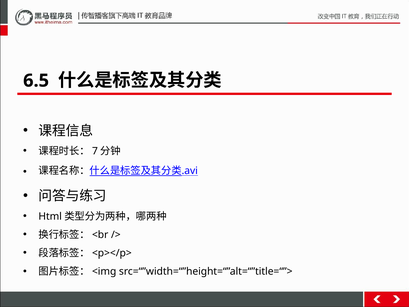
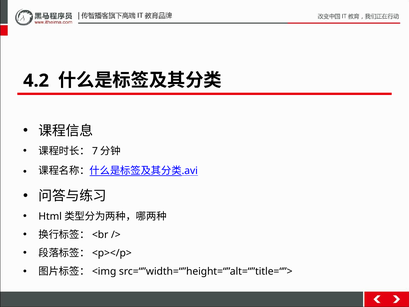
6.5: 6.5 -> 4.2 (36, 81)
